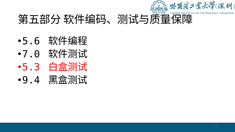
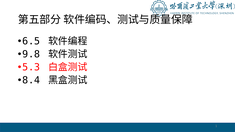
5.6: 5.6 -> 6.5 (31, 41)
7.0: 7.0 -> 9.8 (31, 54)
9.4: 9.4 -> 8.4 (31, 80)
